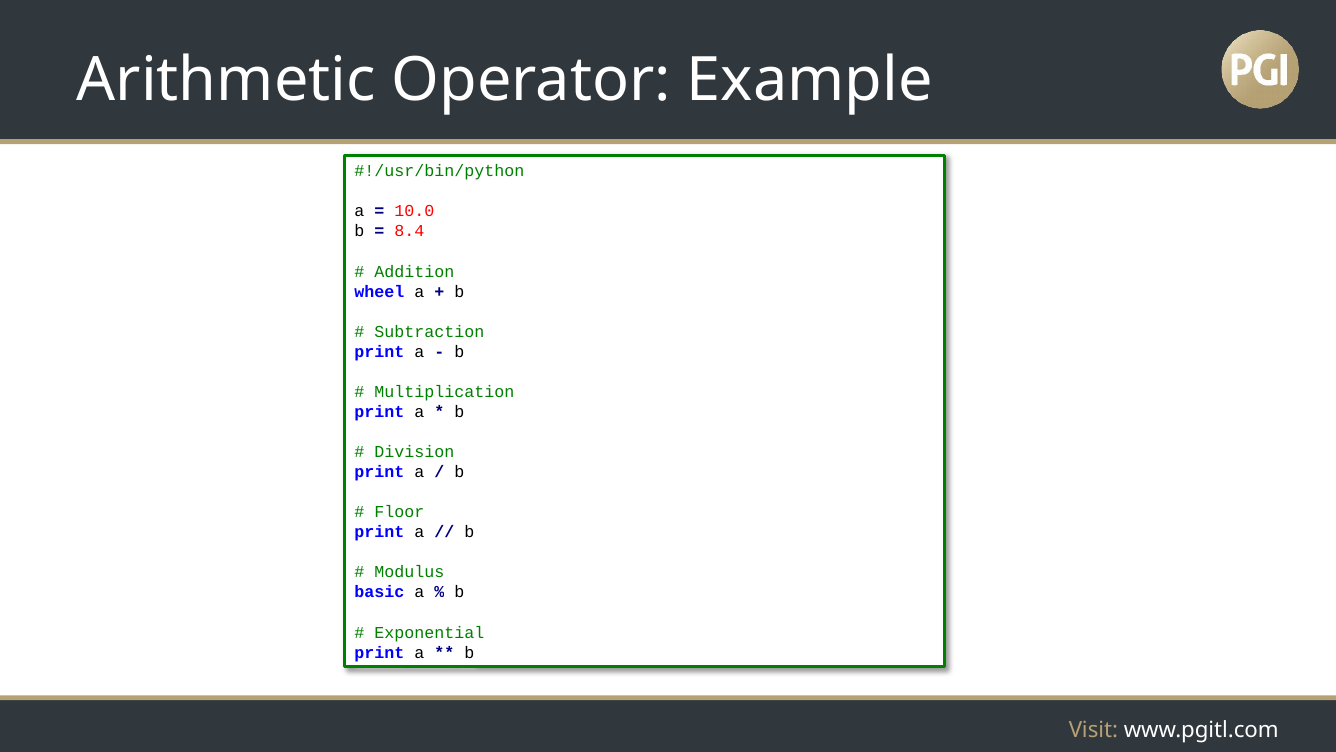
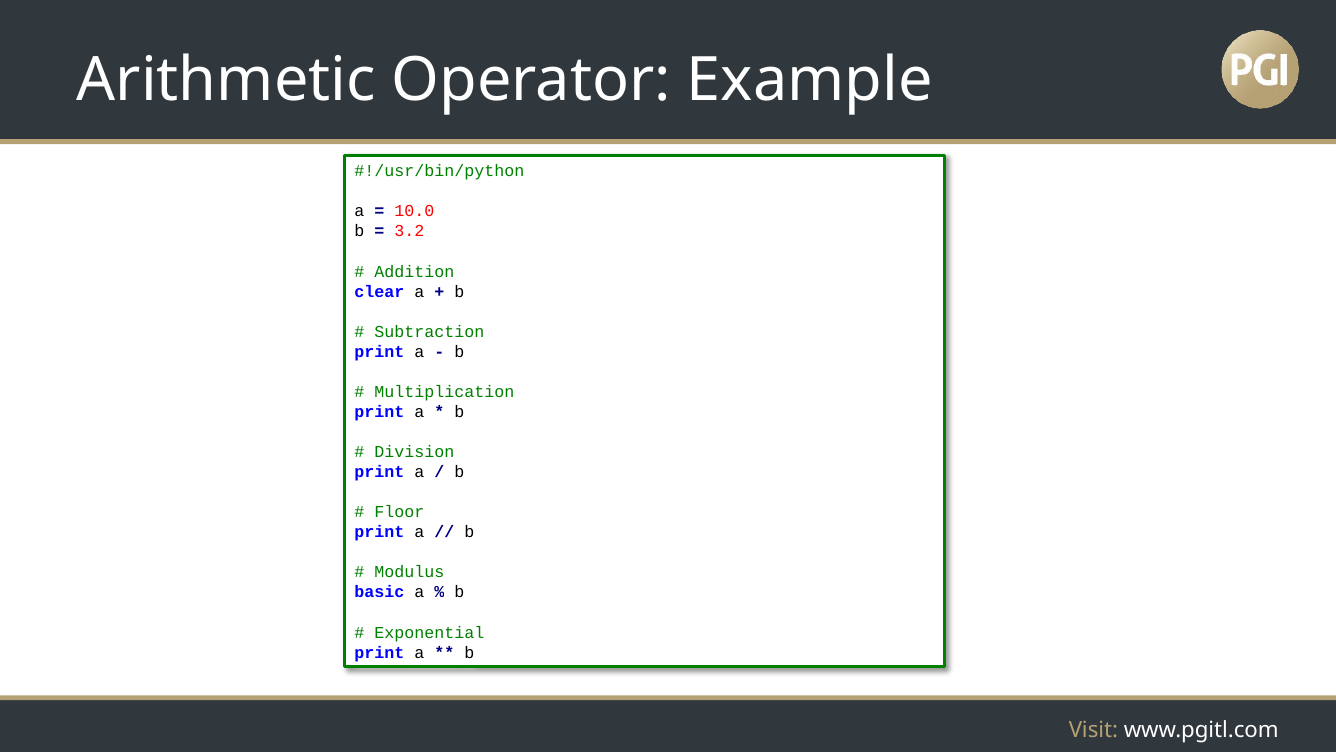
8.4: 8.4 -> 3.2 (409, 231)
wheel: wheel -> clear (379, 291)
